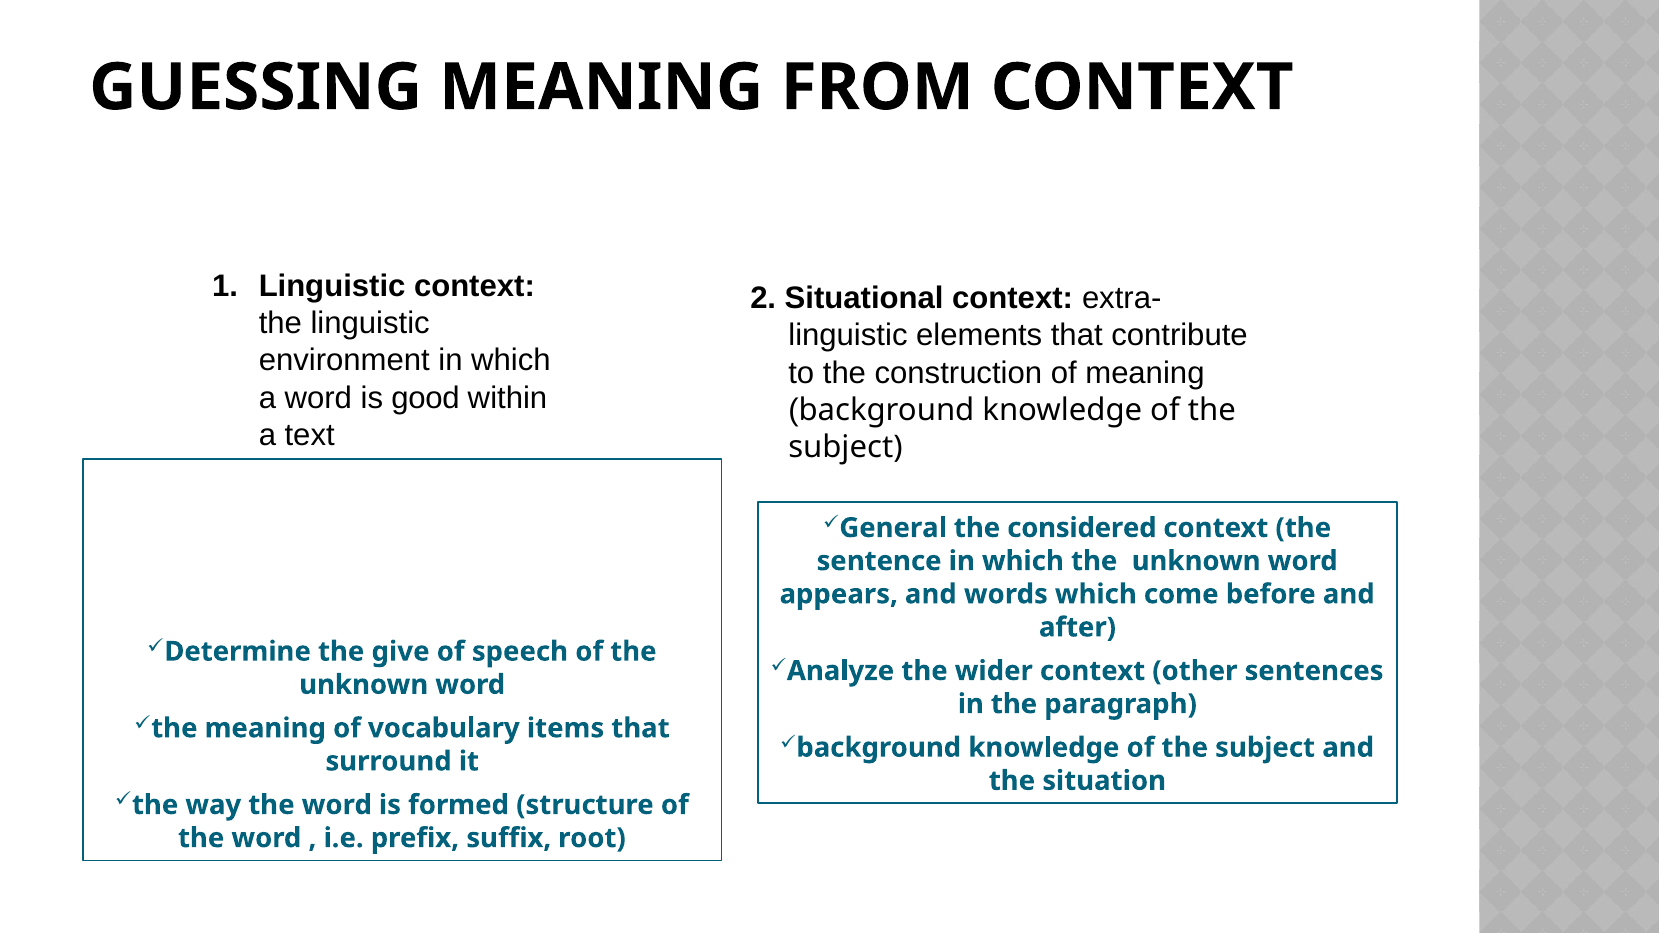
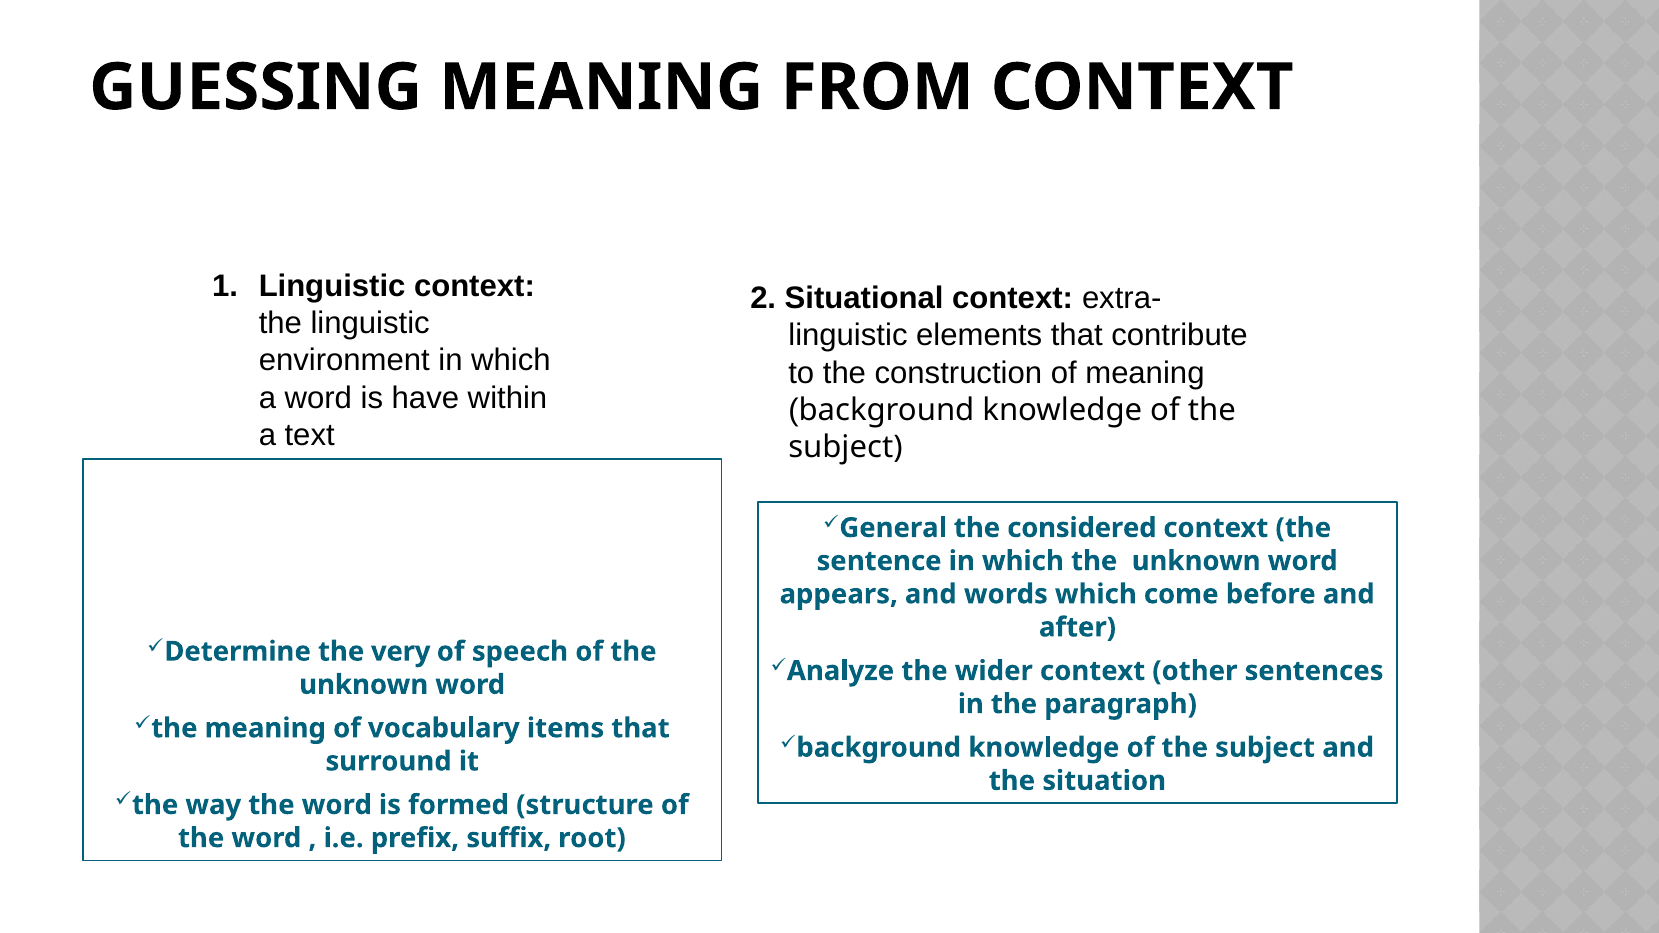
good: good -> have (425, 398)
give: give -> very (401, 652)
